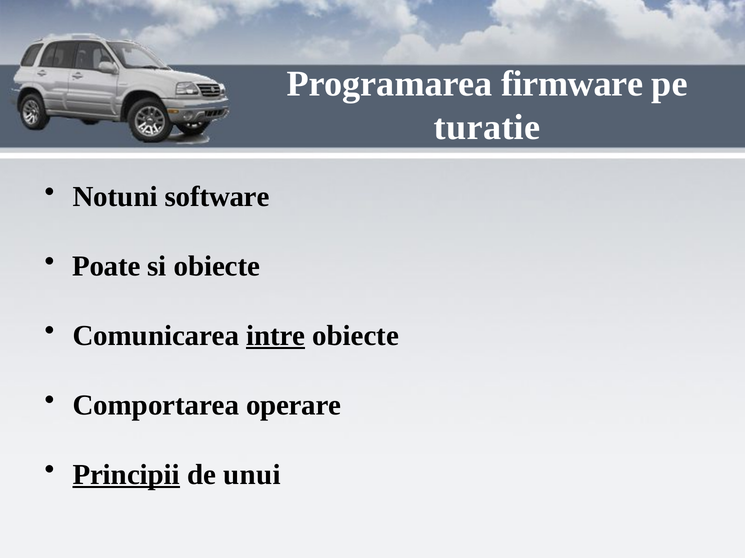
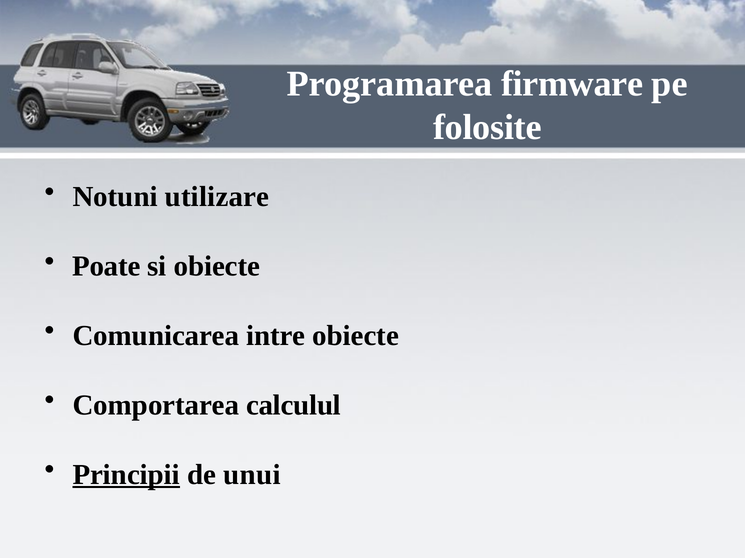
turatie: turatie -> folosite (487, 127)
software: software -> utilizare (217, 197)
intre underline: present -> none (276, 336)
operare: operare -> calculul (294, 406)
